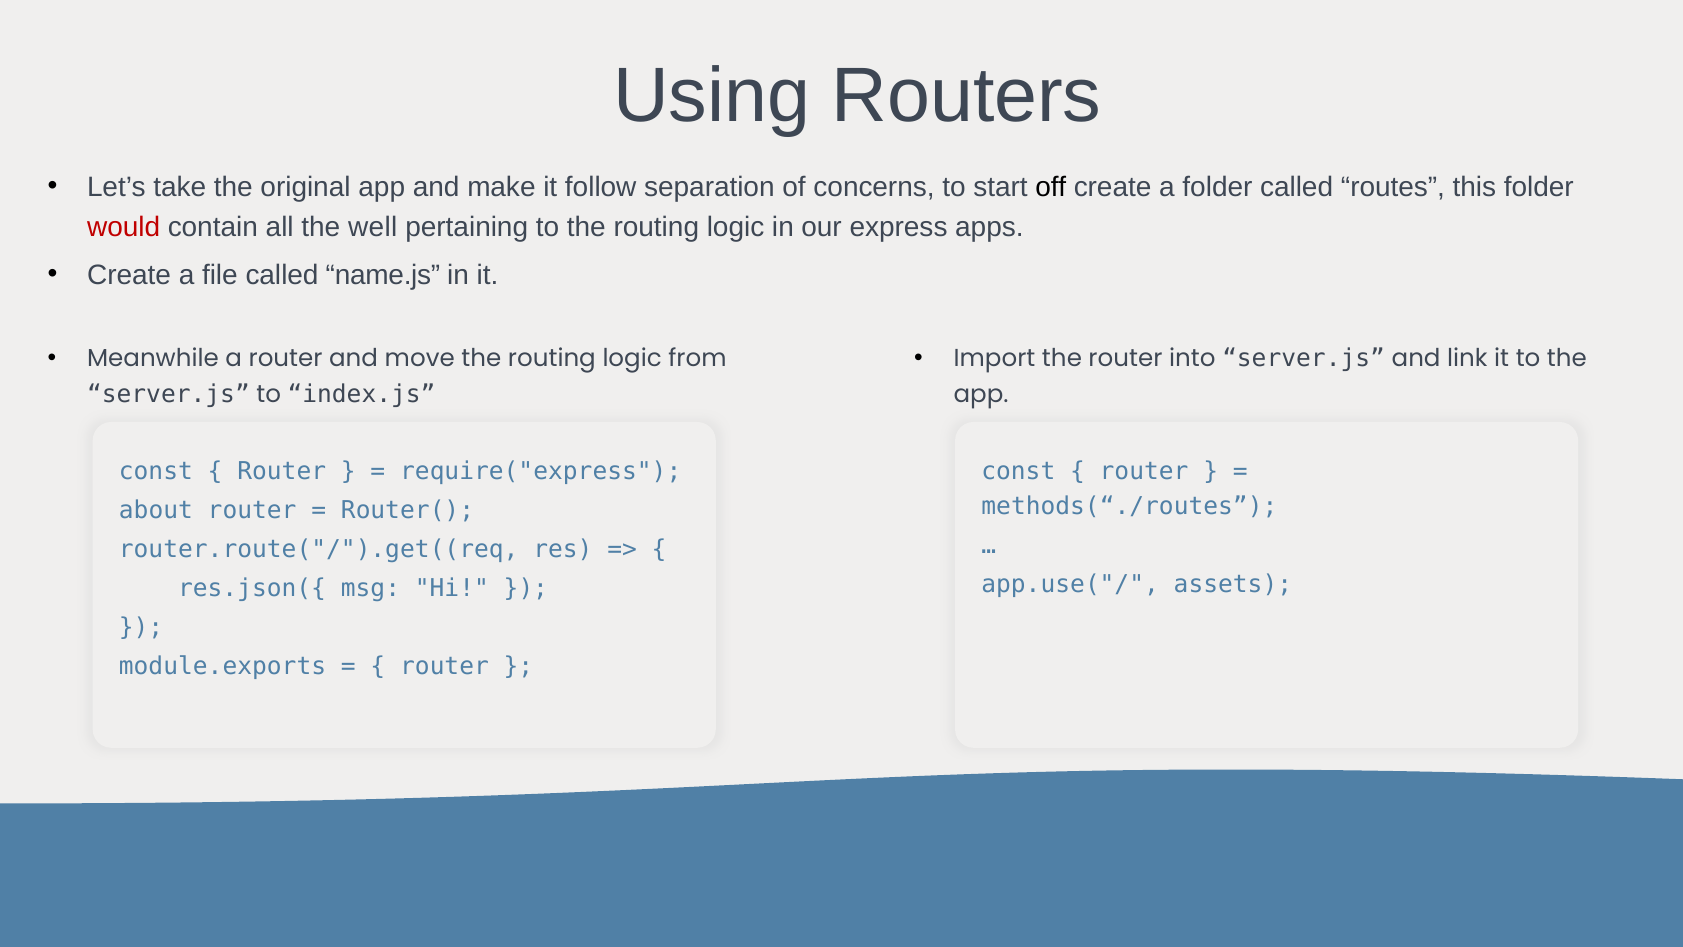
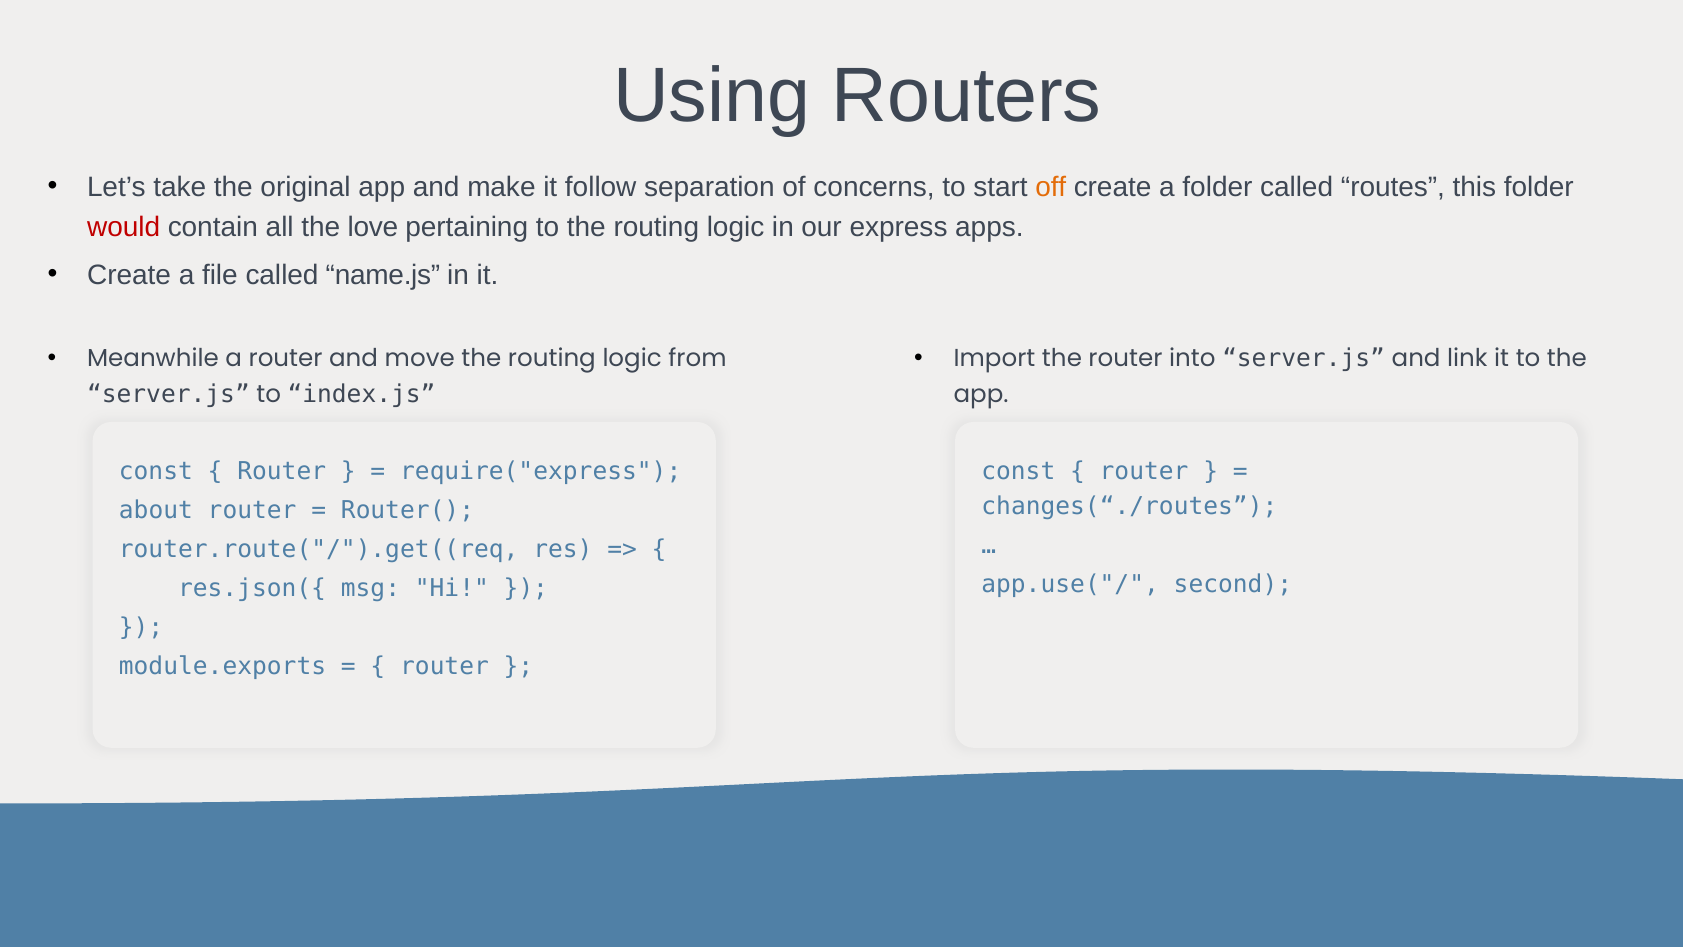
off colour: black -> orange (1051, 187)
well: well -> love (373, 227)
methods(“./routes: methods(“./routes -> changes(“./routes (1129, 507)
assets: assets -> second (1233, 584)
